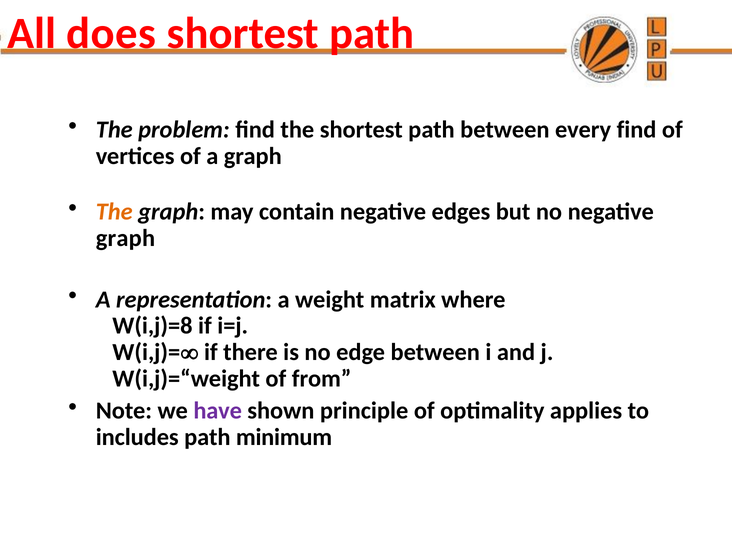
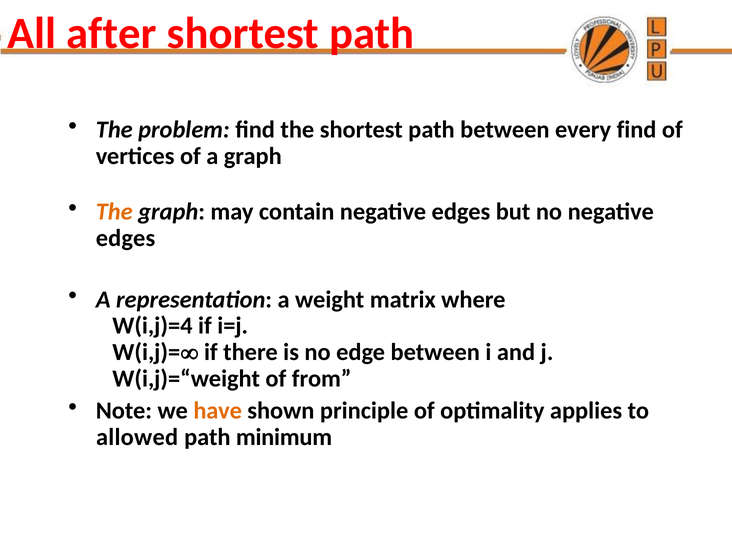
does: does -> after (111, 34)
graph: graph -> edges (126, 238)
W(i,j)=8: W(i,j)=8 -> W(i,j)=4 (152, 326)
have colour: purple -> orange (218, 411)
includes: includes -> allowed (137, 437)
